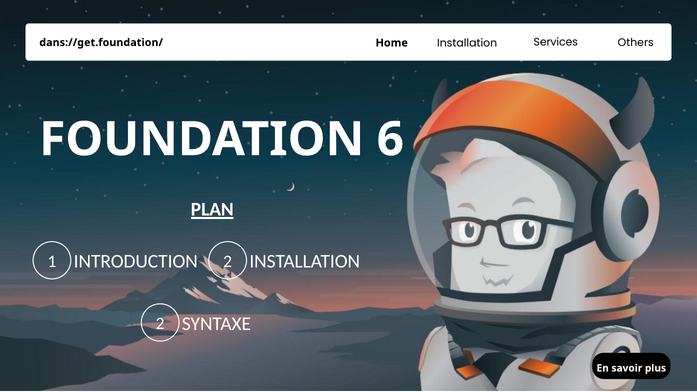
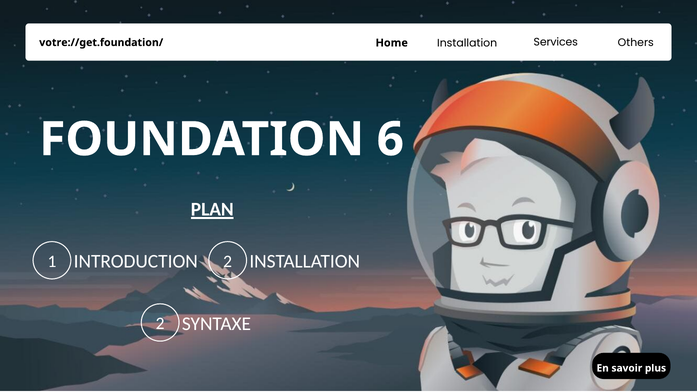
dans://get.foundation/: dans://get.foundation/ -> votre://get.foundation/ (101, 43)
